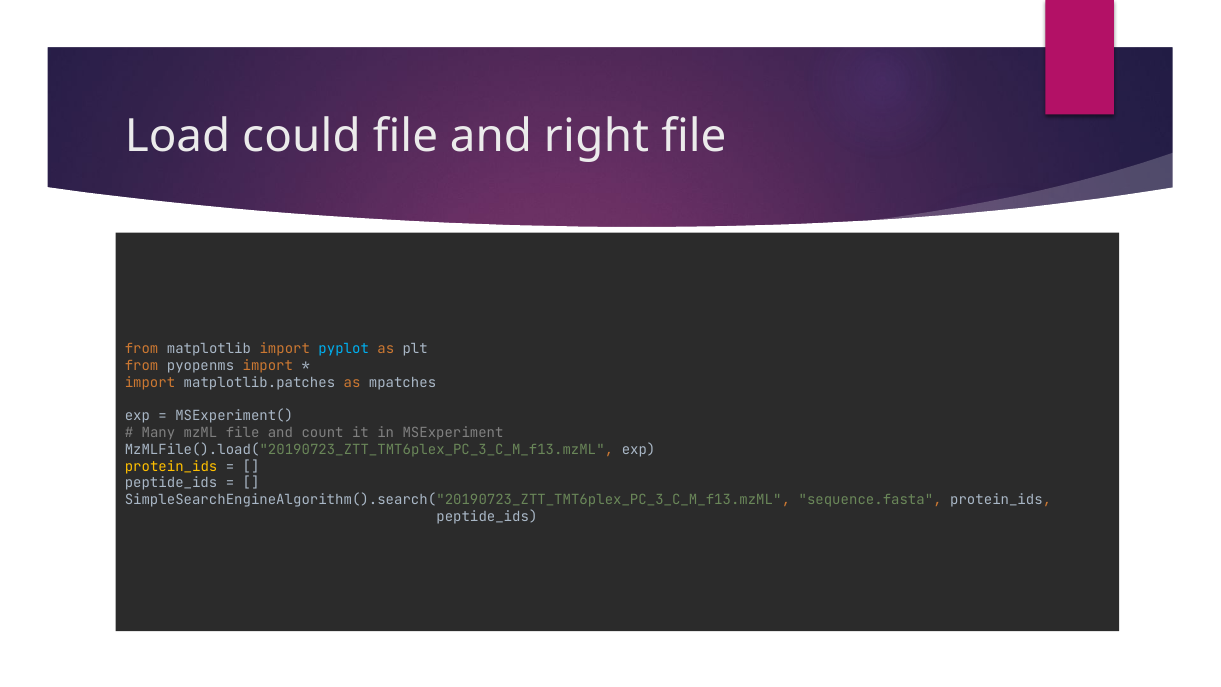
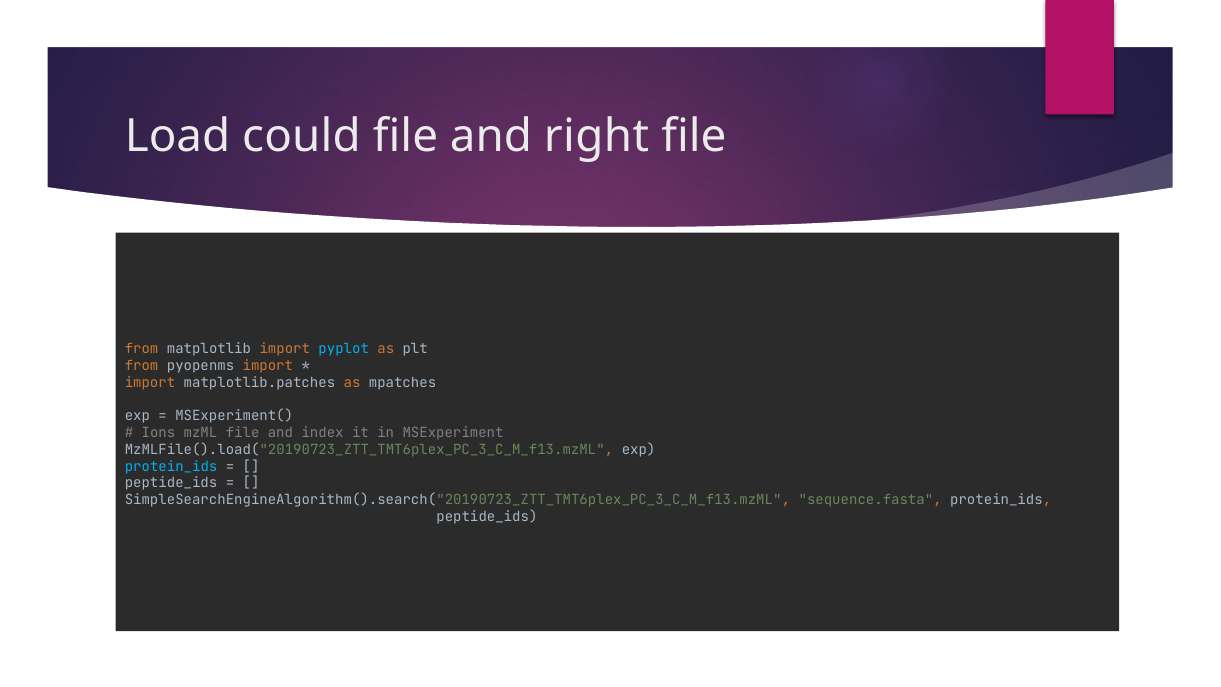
Many: Many -> Ions (158, 433)
count: count -> index (323, 433)
protein_ids colour: yellow -> light blue (171, 466)
